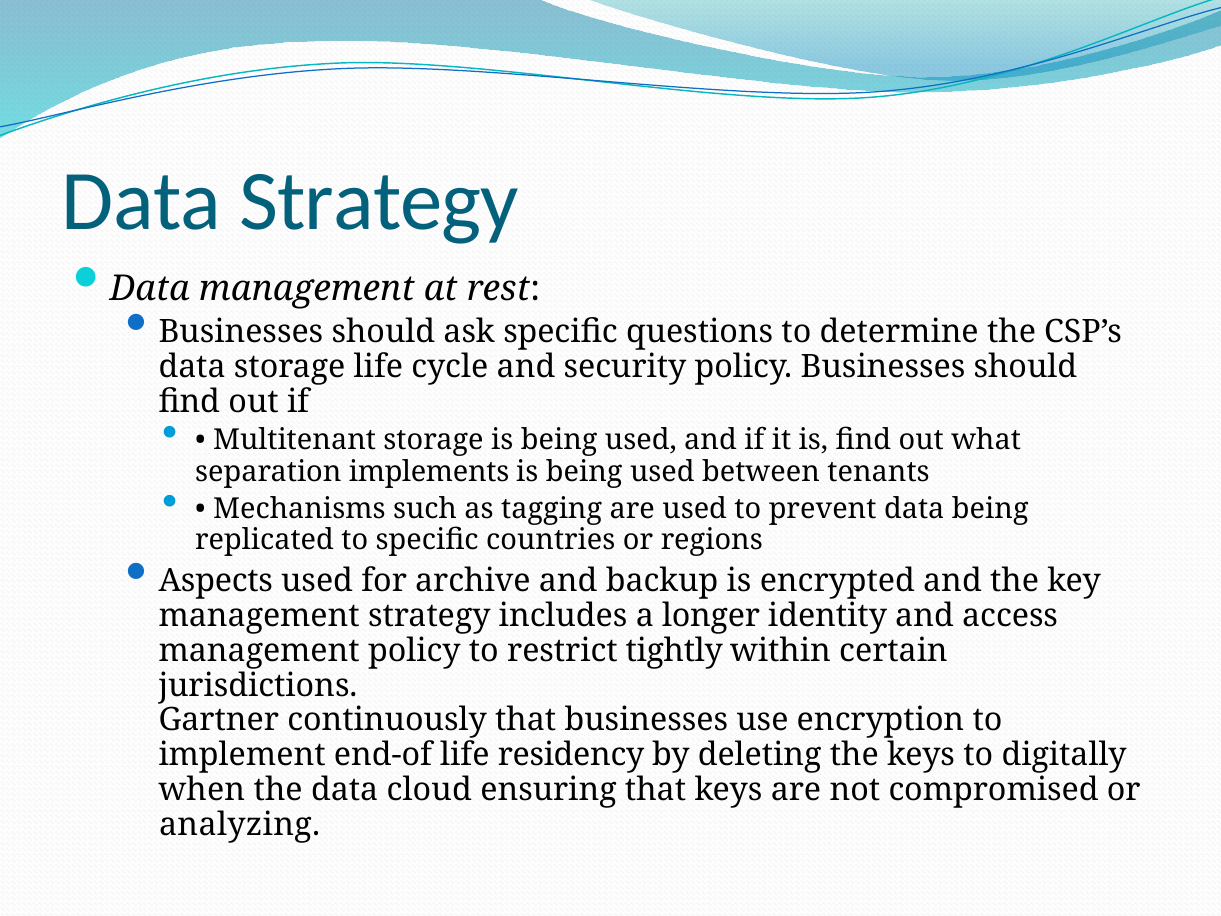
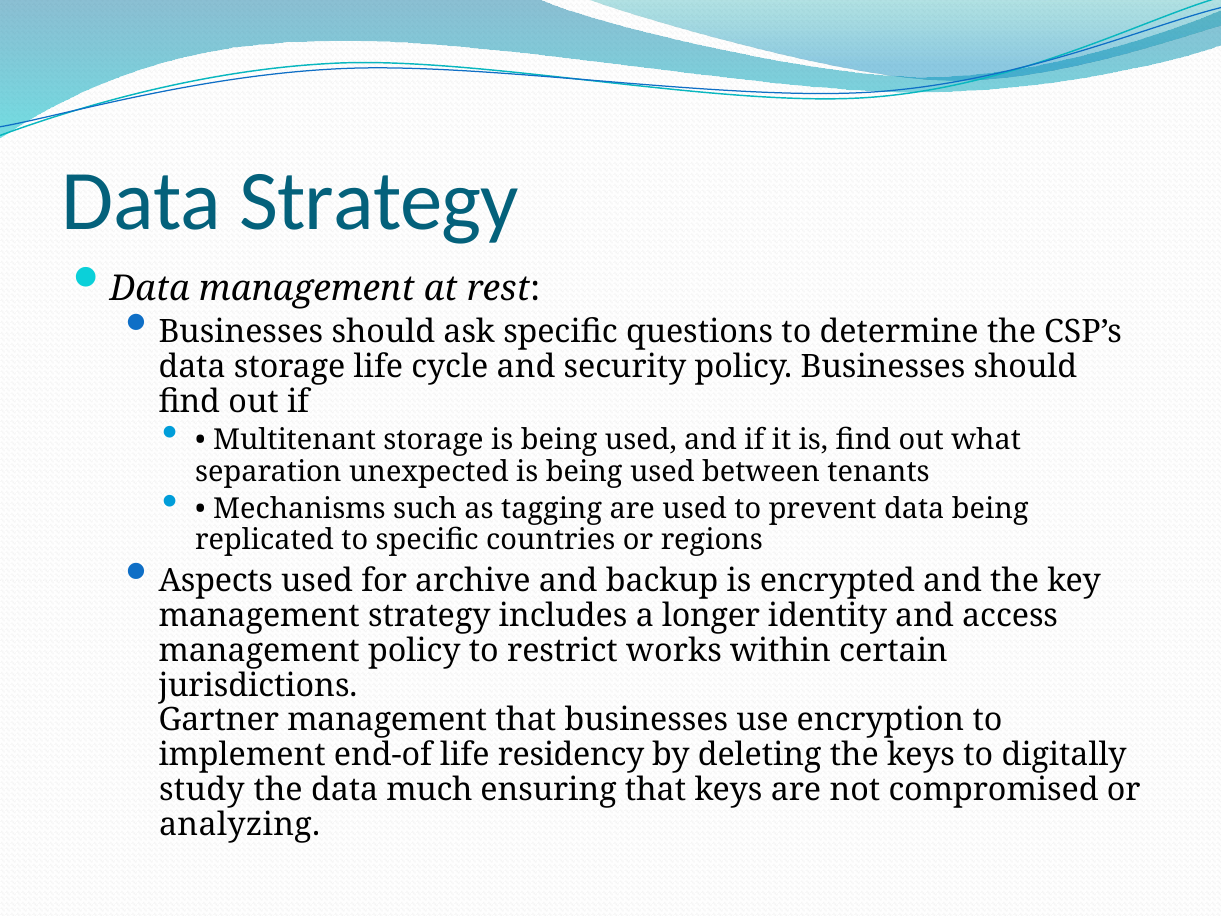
implements: implements -> unexpected (429, 471)
tightly: tightly -> works (674, 650)
Gartner continuously: continuously -> management (387, 720)
when: when -> study (202, 790)
cloud: cloud -> much (429, 790)
